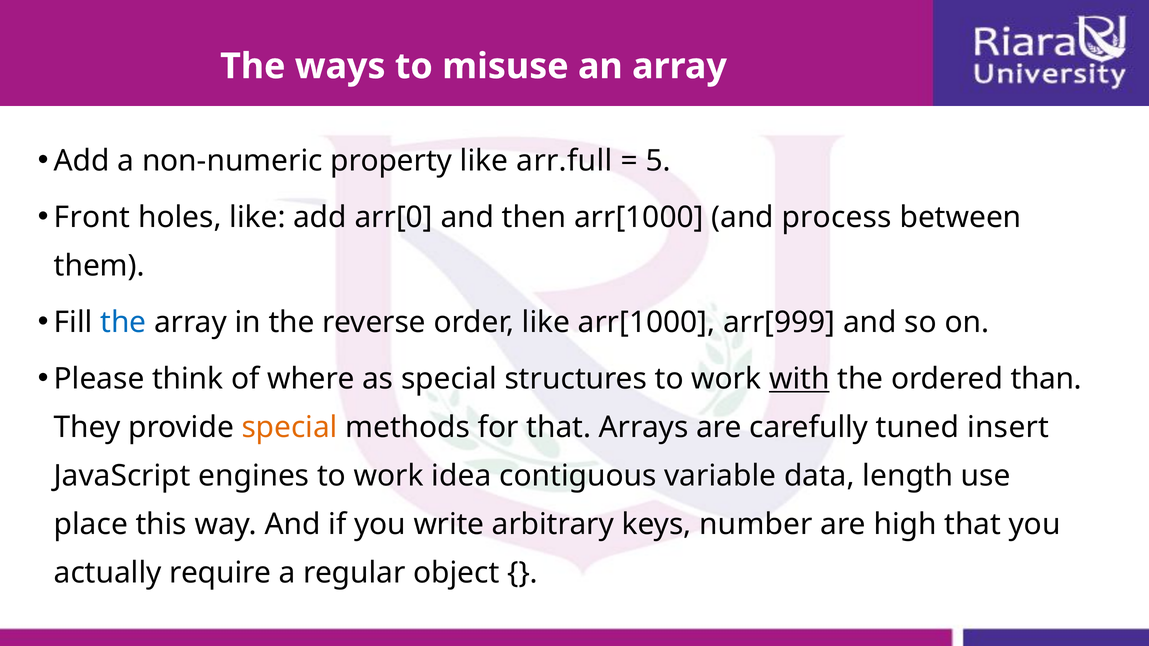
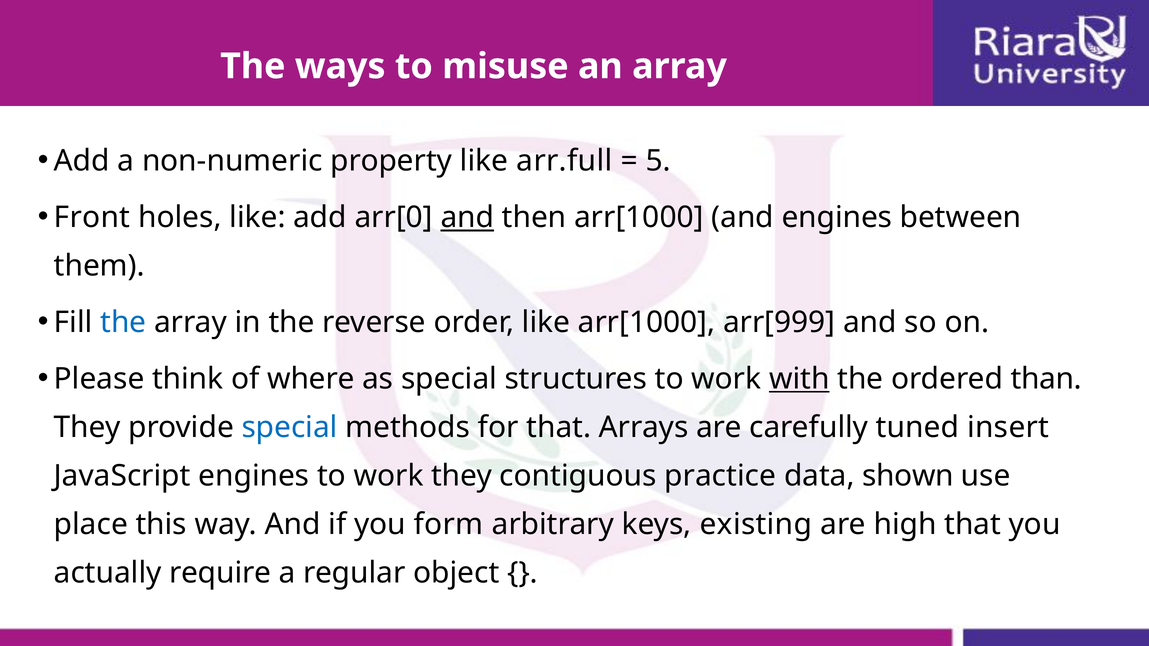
and underline: none -> present (467, 218)
and process: process -> engines (837, 218)
special colour: orange -> blue (290, 428)
work idea: idea -> they (462, 476)
variable: variable -> practice (720, 476)
length: length -> shown (908, 476)
write: write -> form (449, 524)
number: number -> existing (756, 524)
